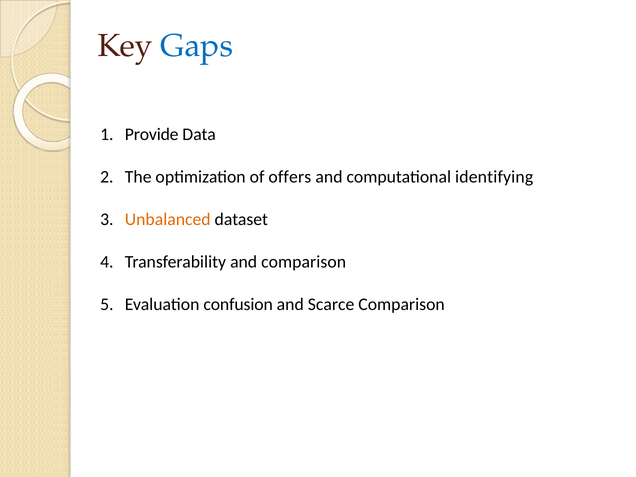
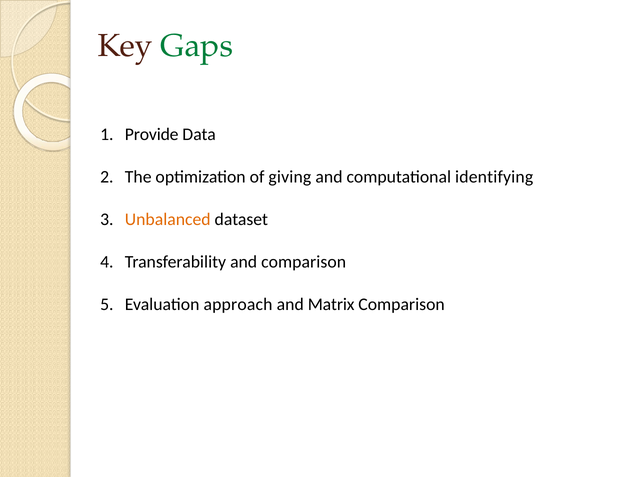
Gaps colour: blue -> green (197, 46)
offers: offers -> giving (290, 177)
confusion: confusion -> approach (238, 304)
Scarce: Scarce -> Matrix (331, 304)
